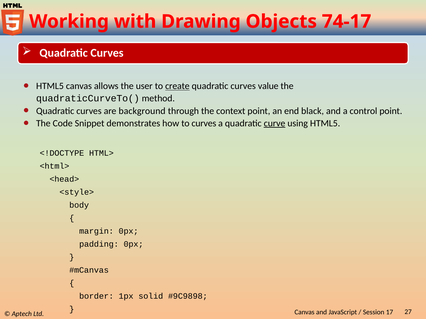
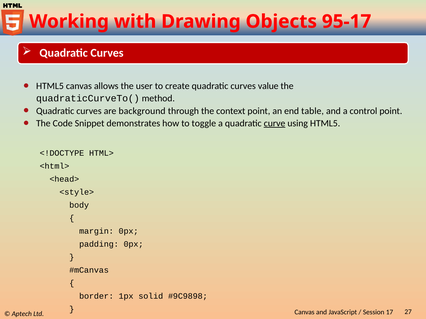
74-17: 74-17 -> 95-17 (347, 22)
create underline: present -> none (177, 86)
black: black -> table (313, 111)
to curves: curves -> toggle (204, 123)
